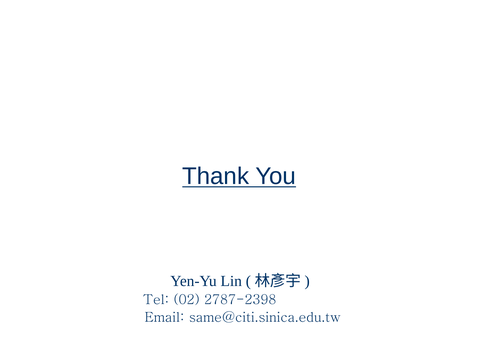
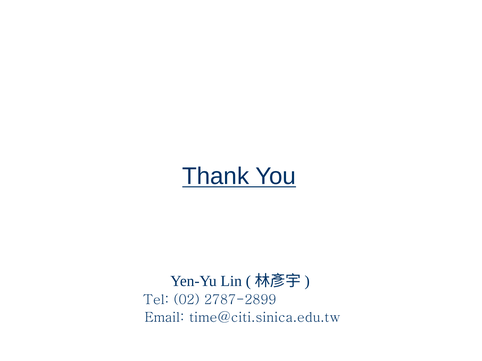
2787-2398: 2787-2398 -> 2787-2899 (240, 300)
same@citi.sinica.edu.tw: same@citi.sinica.edu.tw -> time@citi.sinica.edu.tw (265, 318)
